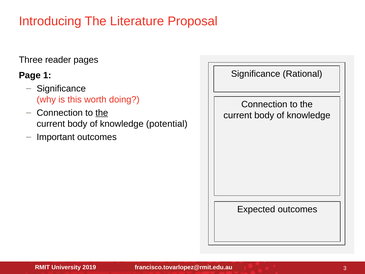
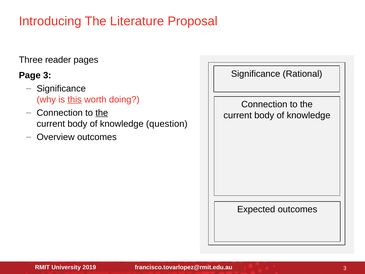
Page 1: 1 -> 3 (47, 75)
this underline: none -> present (75, 100)
potential: potential -> question (167, 124)
Important: Important -> Overview (56, 137)
